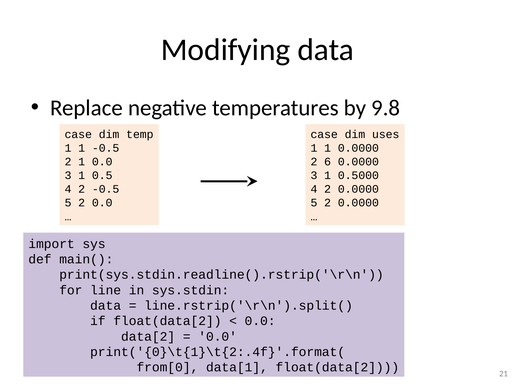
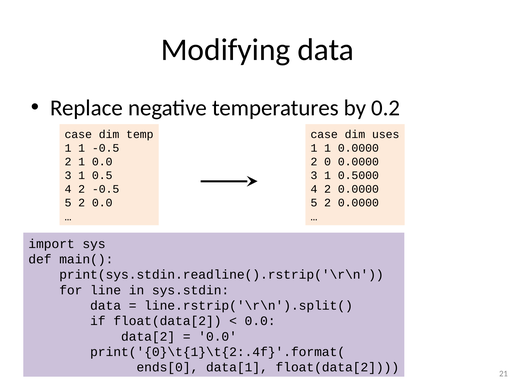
9.8: 9.8 -> 0.2 (386, 108)
6: 6 -> 0 (328, 162)
from[0: from[0 -> ends[0 (167, 368)
